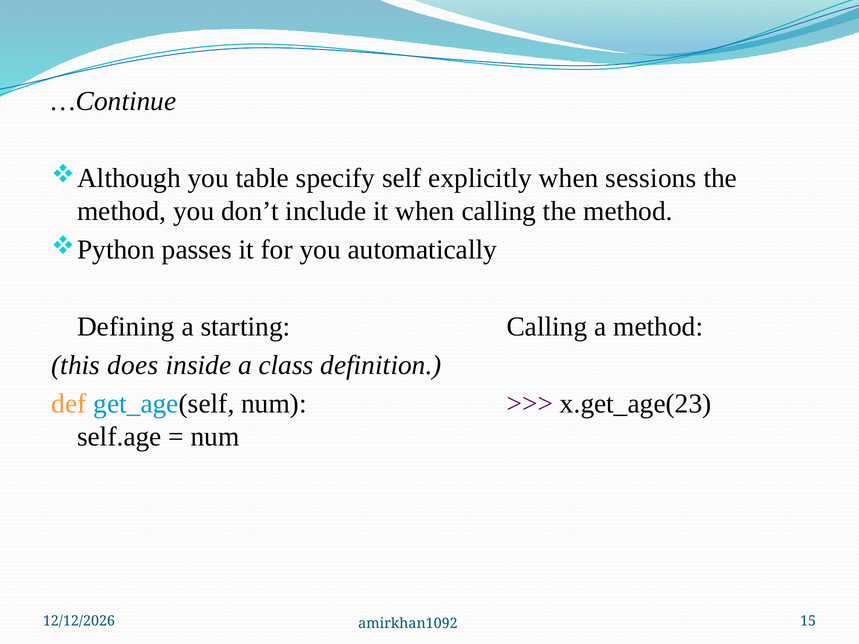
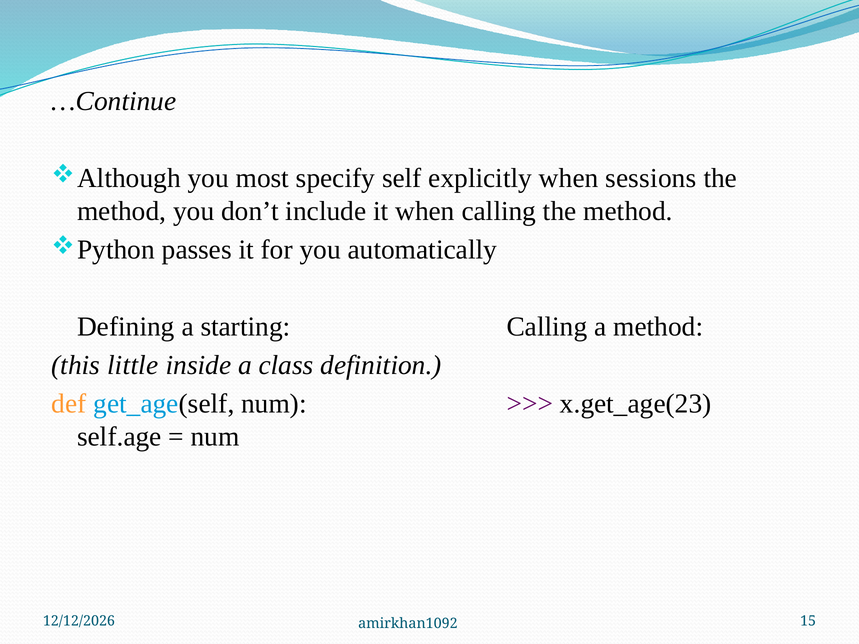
table: table -> most (262, 178)
does: does -> little (133, 365)
